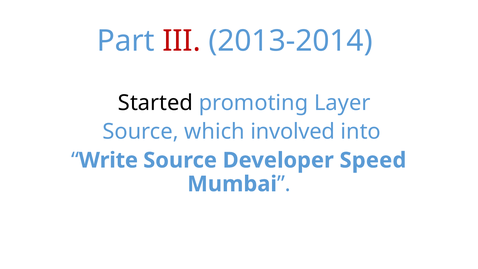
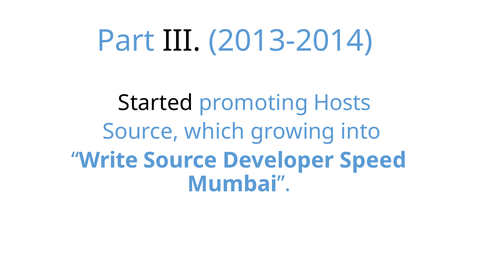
III colour: red -> black (182, 41)
Layer: Layer -> Hosts (342, 103)
involved: involved -> growing (293, 132)
